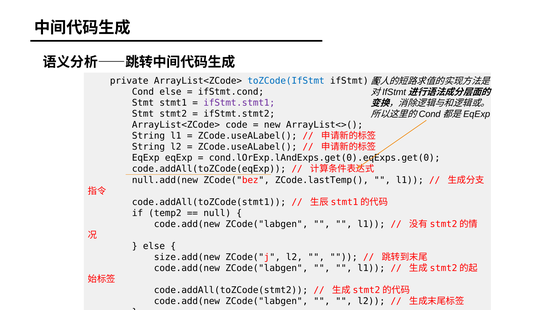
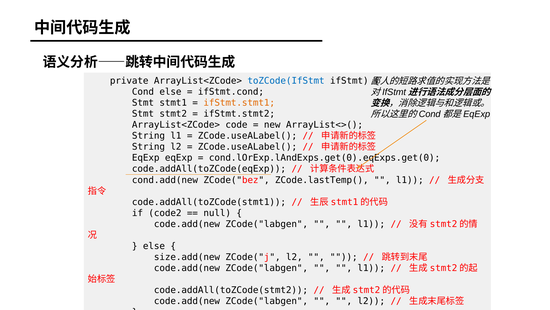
ifStmt.stmt1 colour: purple -> orange (239, 103)
null.add(new: null.add(new -> cond.add(new (165, 180)
temp2: temp2 -> code2 (165, 213)
